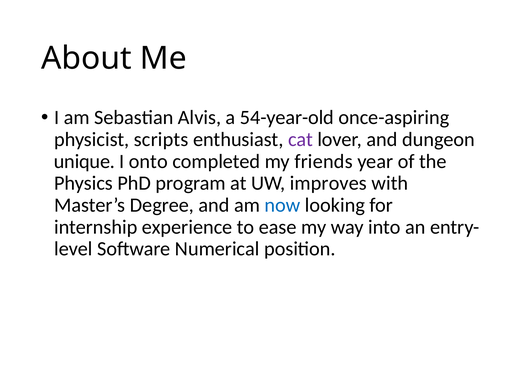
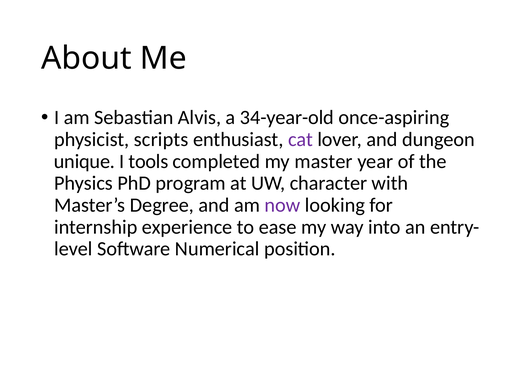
54-year-old: 54-year-old -> 34-year-old (287, 118)
onto: onto -> tools (148, 162)
friends: friends -> master (324, 162)
improves: improves -> character (328, 183)
now colour: blue -> purple (282, 205)
